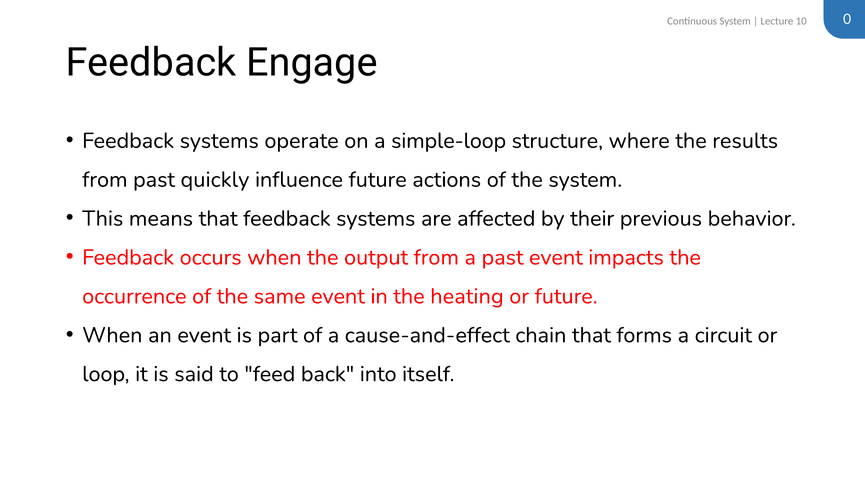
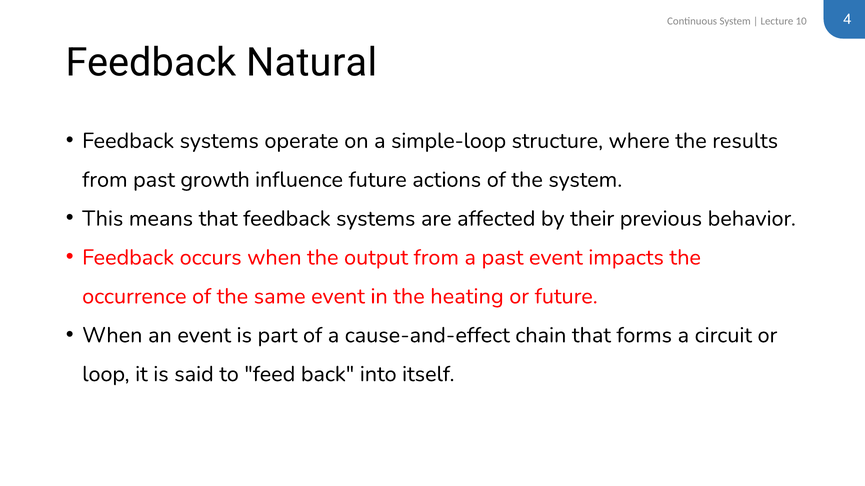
0: 0 -> 4 (847, 19)
Engage: Engage -> Natural (312, 63)
quickly: quickly -> growth (215, 180)
